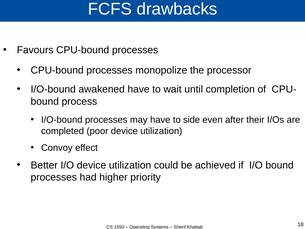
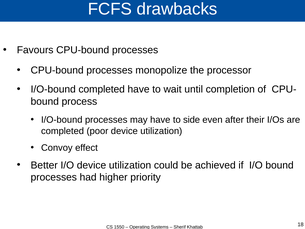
I/O-bound awakened: awakened -> completed (102, 89)
